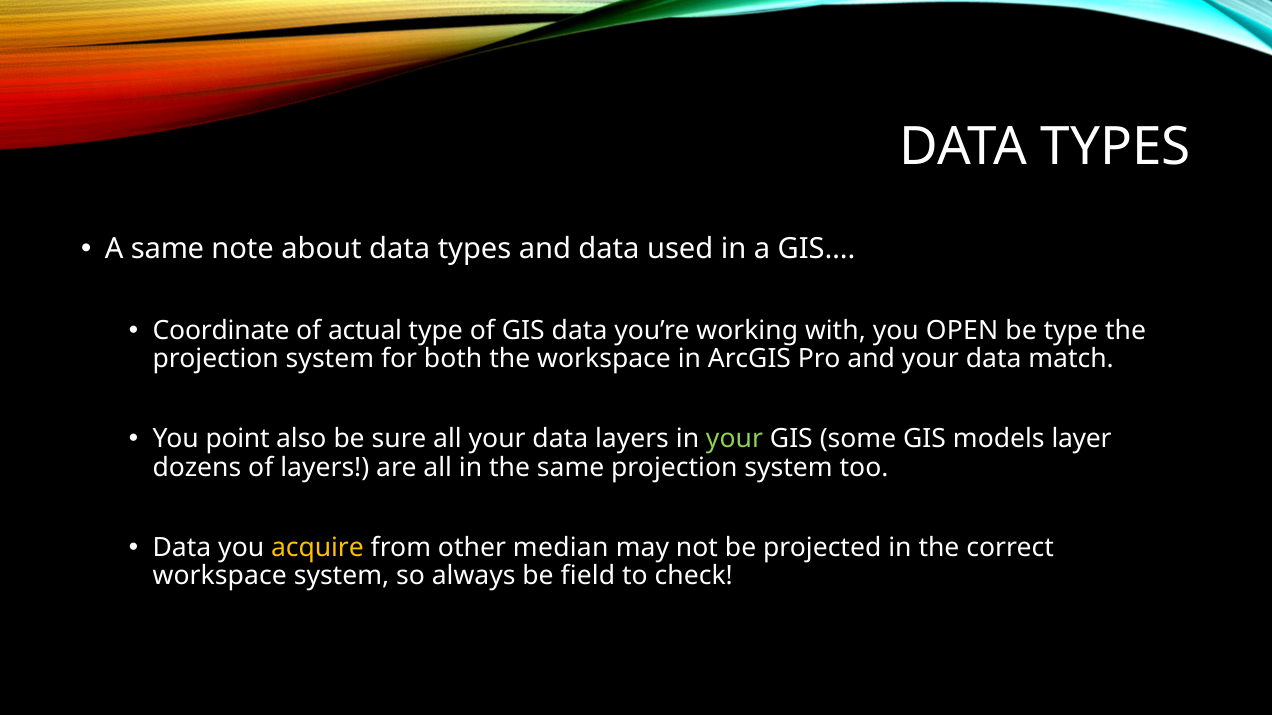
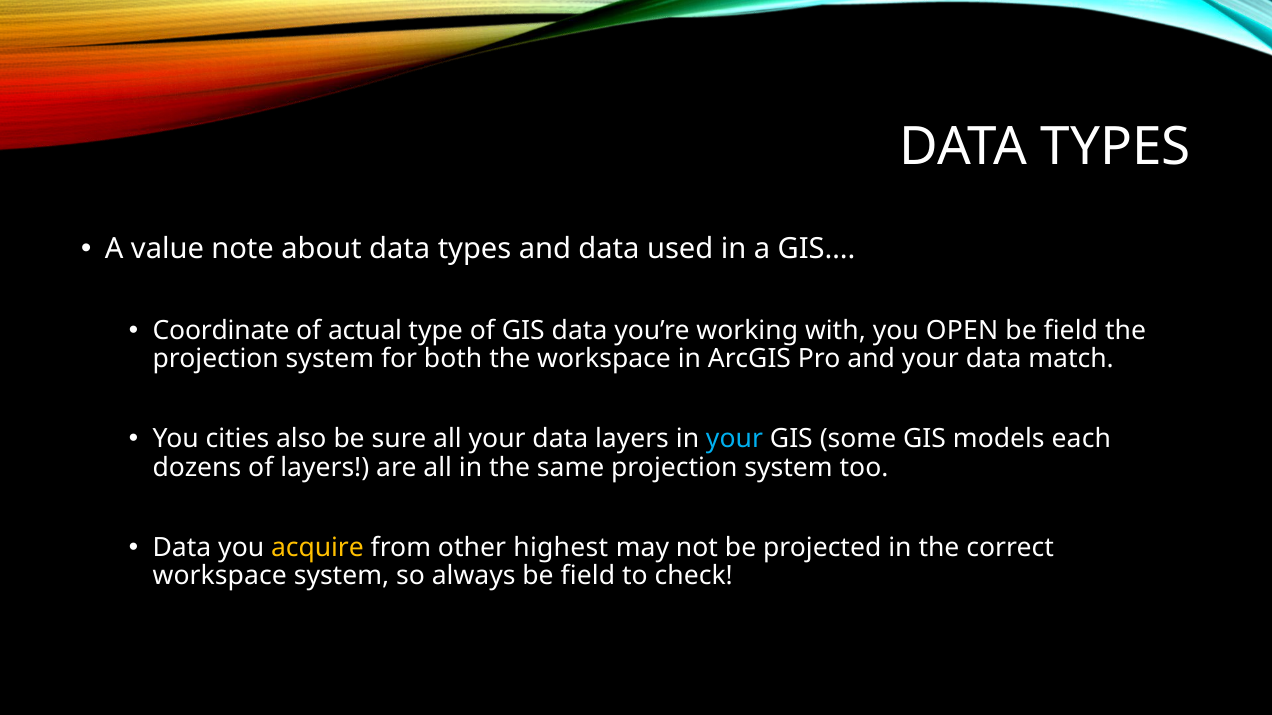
A same: same -> value (167, 249)
type: type -> field (1071, 331)
point: point -> cities (237, 439)
your colour: light green -> light blue (735, 439)
layer: layer -> each (1081, 439)
median: median -> highest (561, 548)
